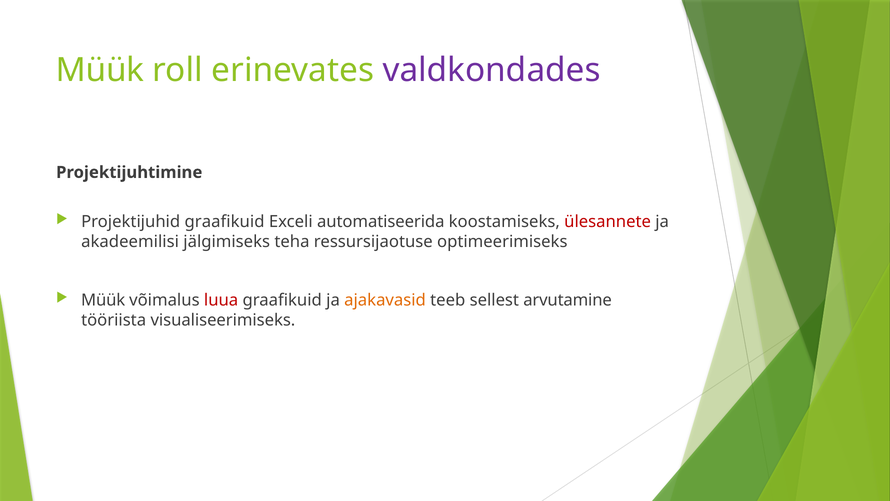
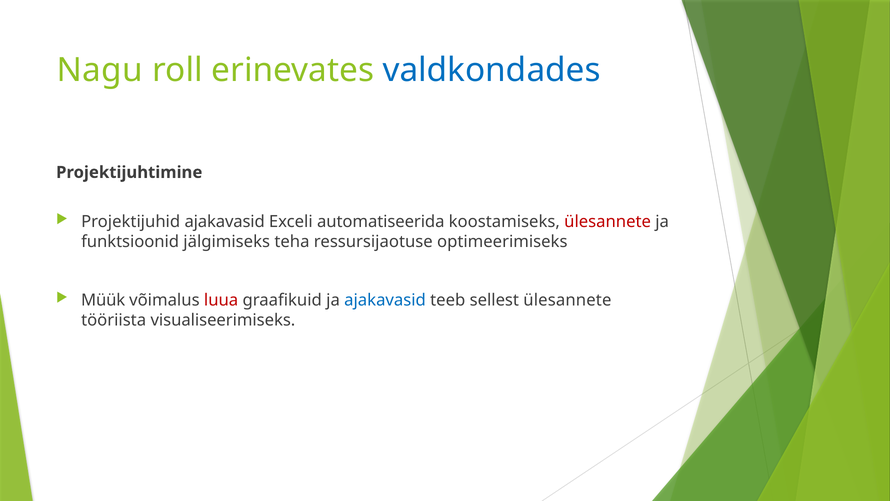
Müük: Müük -> Nagu (100, 70)
valdkondades colour: purple -> blue (492, 70)
Projektijuhid graafikuid: graafikuid -> ajakavasid (225, 222)
akadeemilisi: akadeemilisi -> funktsioonid (130, 242)
ajakavasid colour: orange -> blue (385, 300)
sellest arvutamine: arvutamine -> ülesannete (567, 300)
